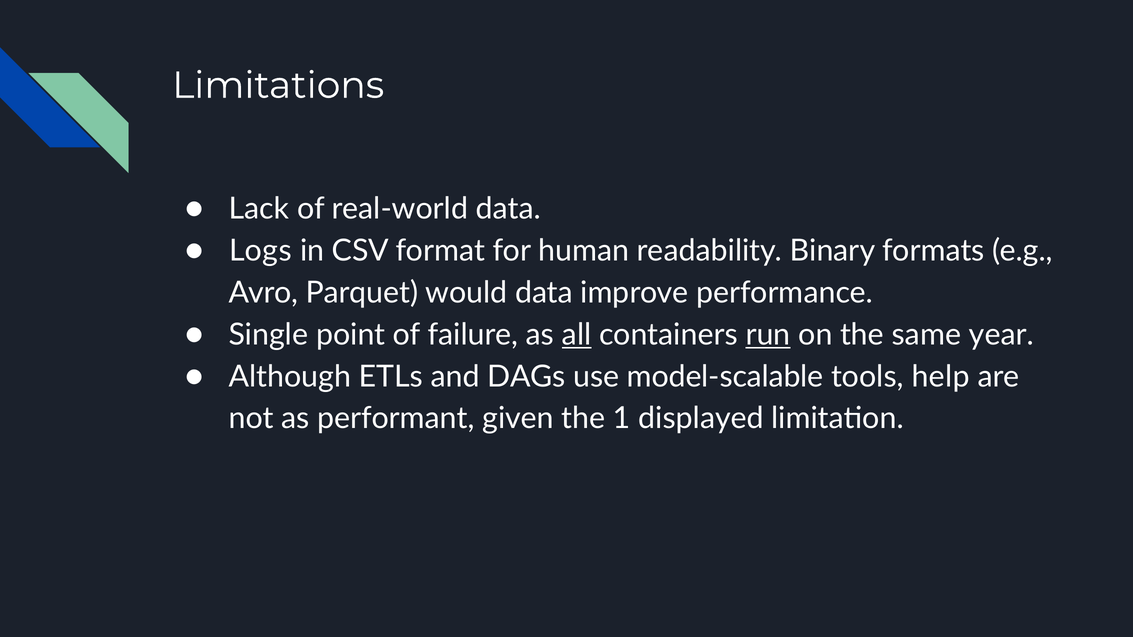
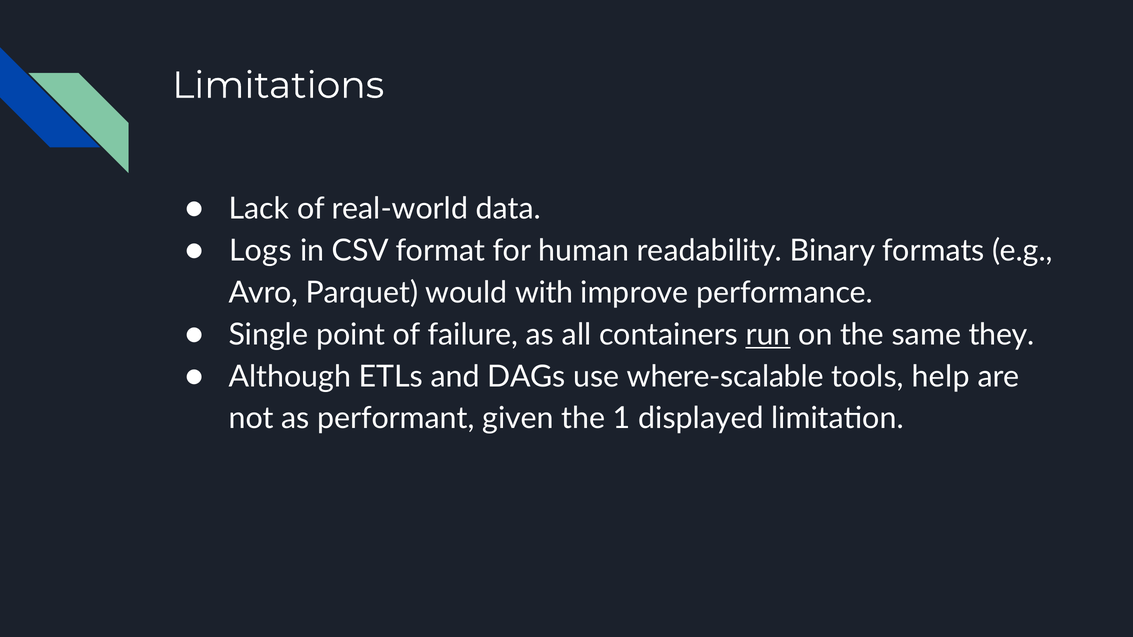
would data: data -> with (544, 293)
all underline: present -> none (577, 335)
year: year -> they (1002, 335)
model-scalable: model-scalable -> where-scalable (725, 377)
